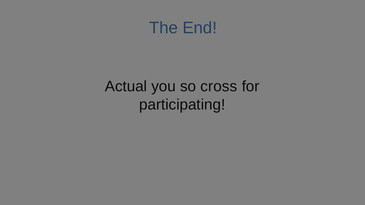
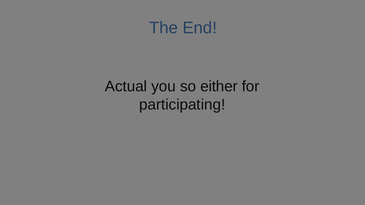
cross: cross -> either (219, 87)
